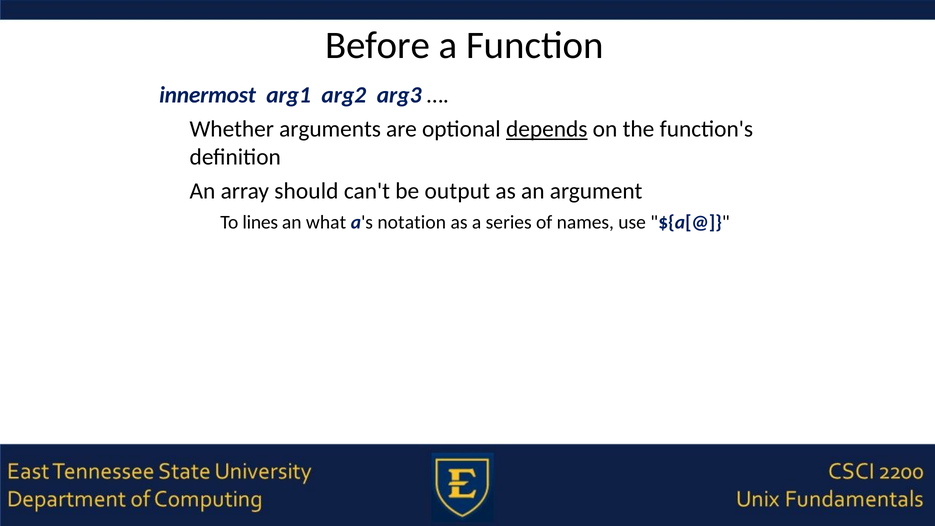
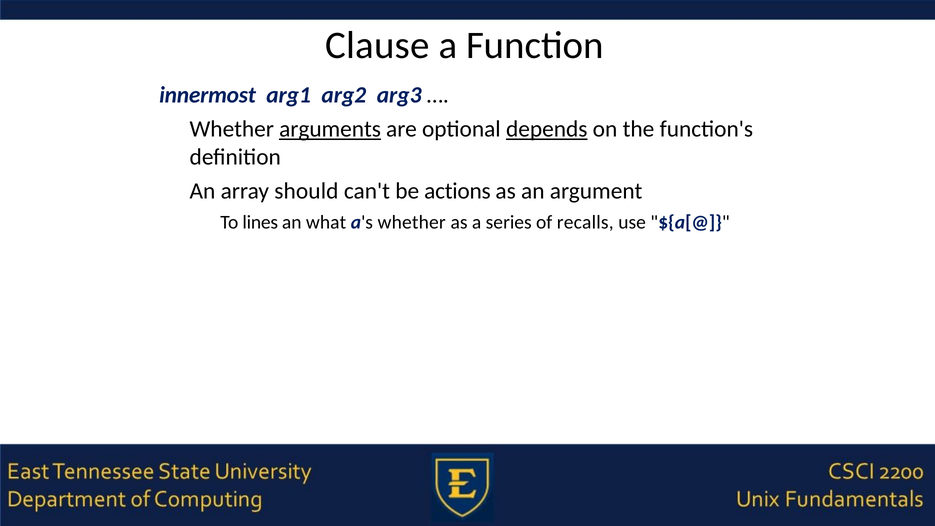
Before: Before -> Clause (377, 45)
arguments underline: none -> present (330, 129)
output: output -> actions (457, 191)
a's notation: notation -> whether (412, 222)
names: names -> recalls (585, 222)
